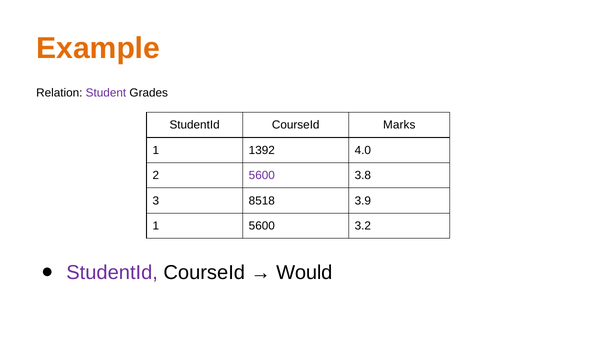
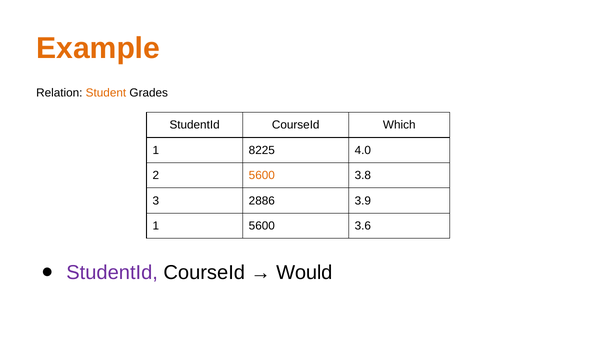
Student colour: purple -> orange (106, 93)
Marks: Marks -> Which (399, 125)
1392: 1392 -> 8225 (262, 150)
5600 colour: purple -> orange (262, 176)
8518: 8518 -> 2886 (262, 201)
3.2: 3.2 -> 3.6 (363, 226)
